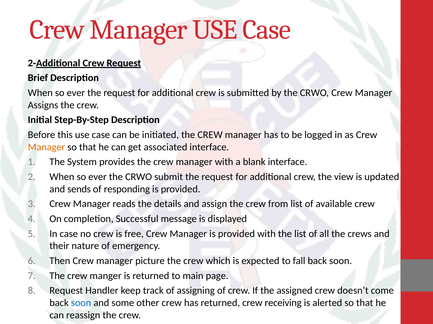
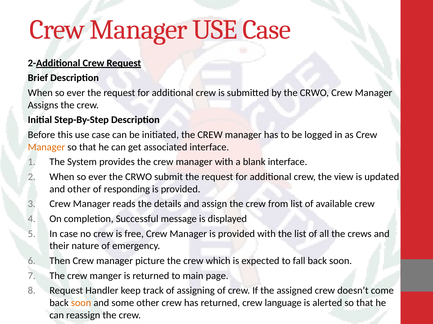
and sends: sends -> other (79, 189)
soon colour: blue -> orange (81, 304)
receiving: receiving -> language (283, 304)
